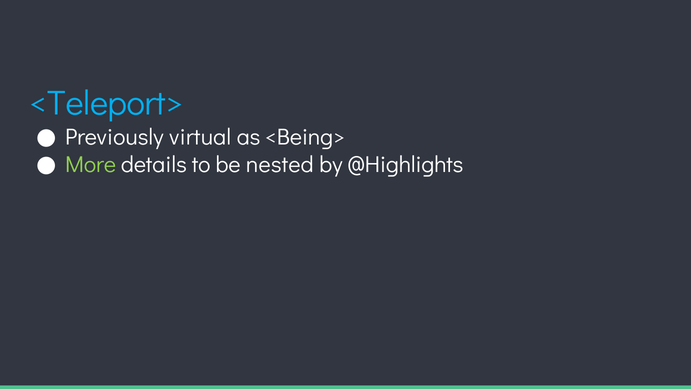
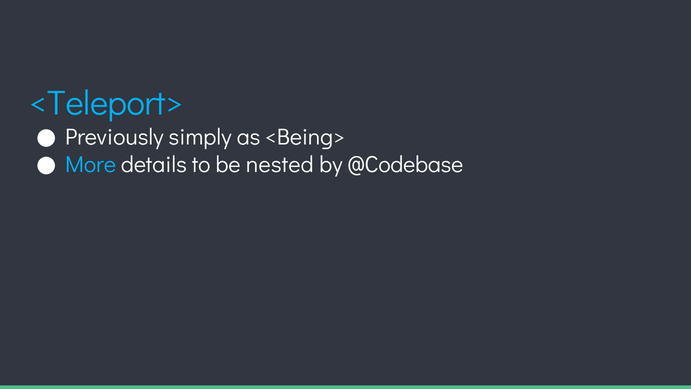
virtual: virtual -> simply (200, 137)
More colour: light green -> light blue (91, 164)
@Highlights: @Highlights -> @Codebase (406, 164)
